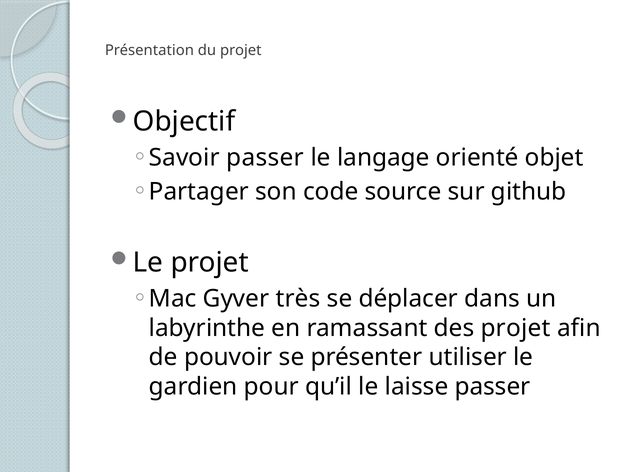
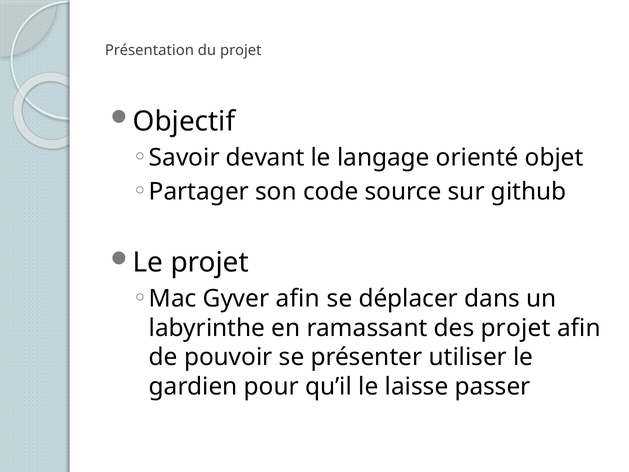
Savoir passer: passer -> devant (265, 157)
Gyver très: très -> afin (298, 299)
